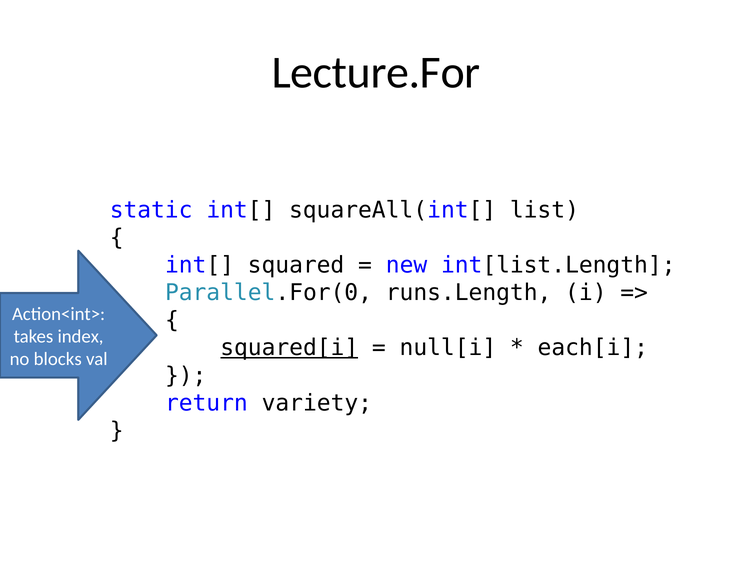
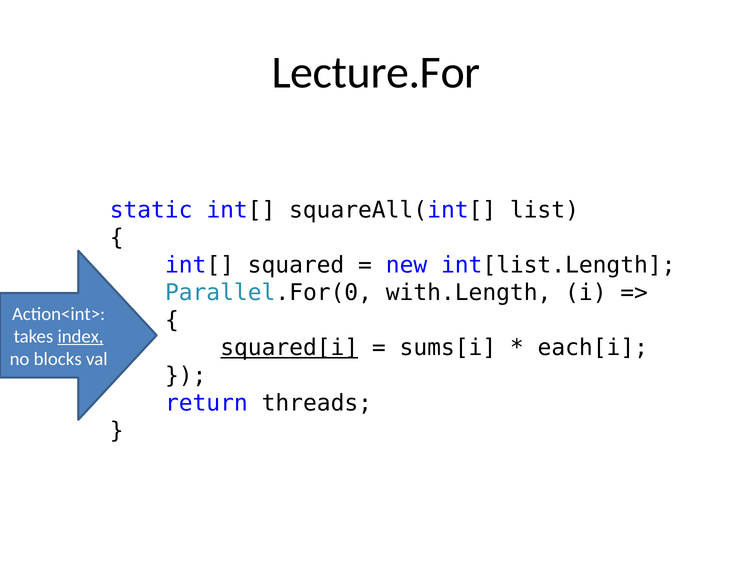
runs.Length: runs.Length -> with.Length (469, 293)
index underline: none -> present (81, 337)
null[i: null[i -> sums[i (448, 348)
variety: variety -> threads (317, 403)
